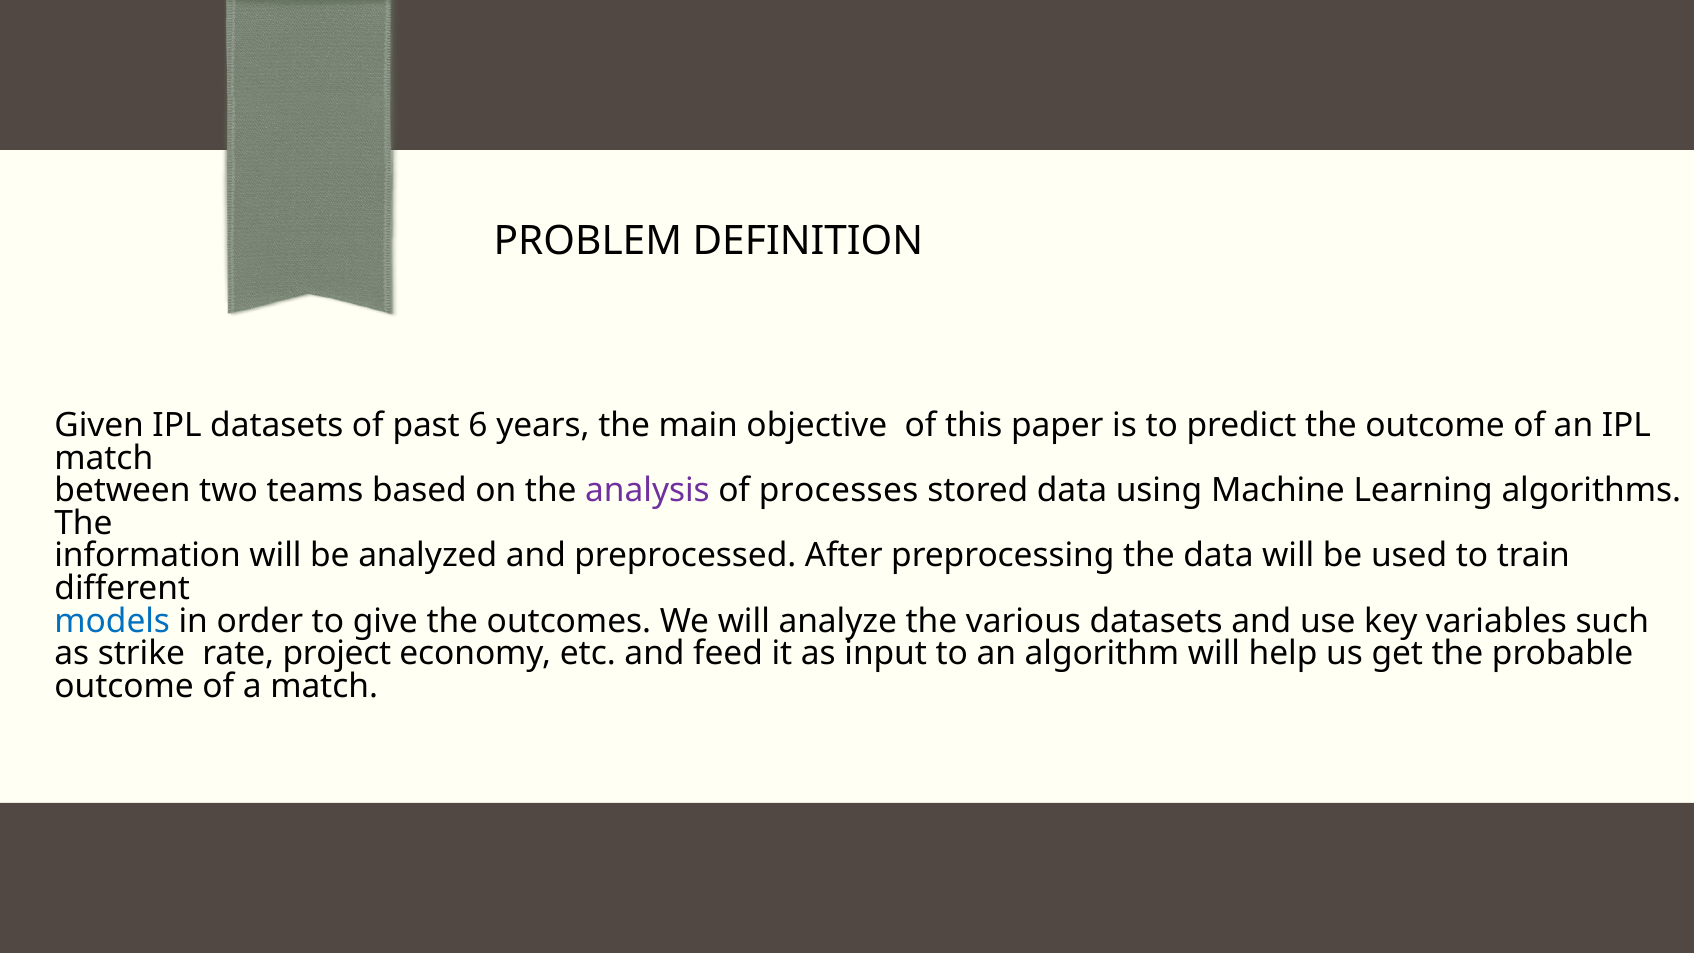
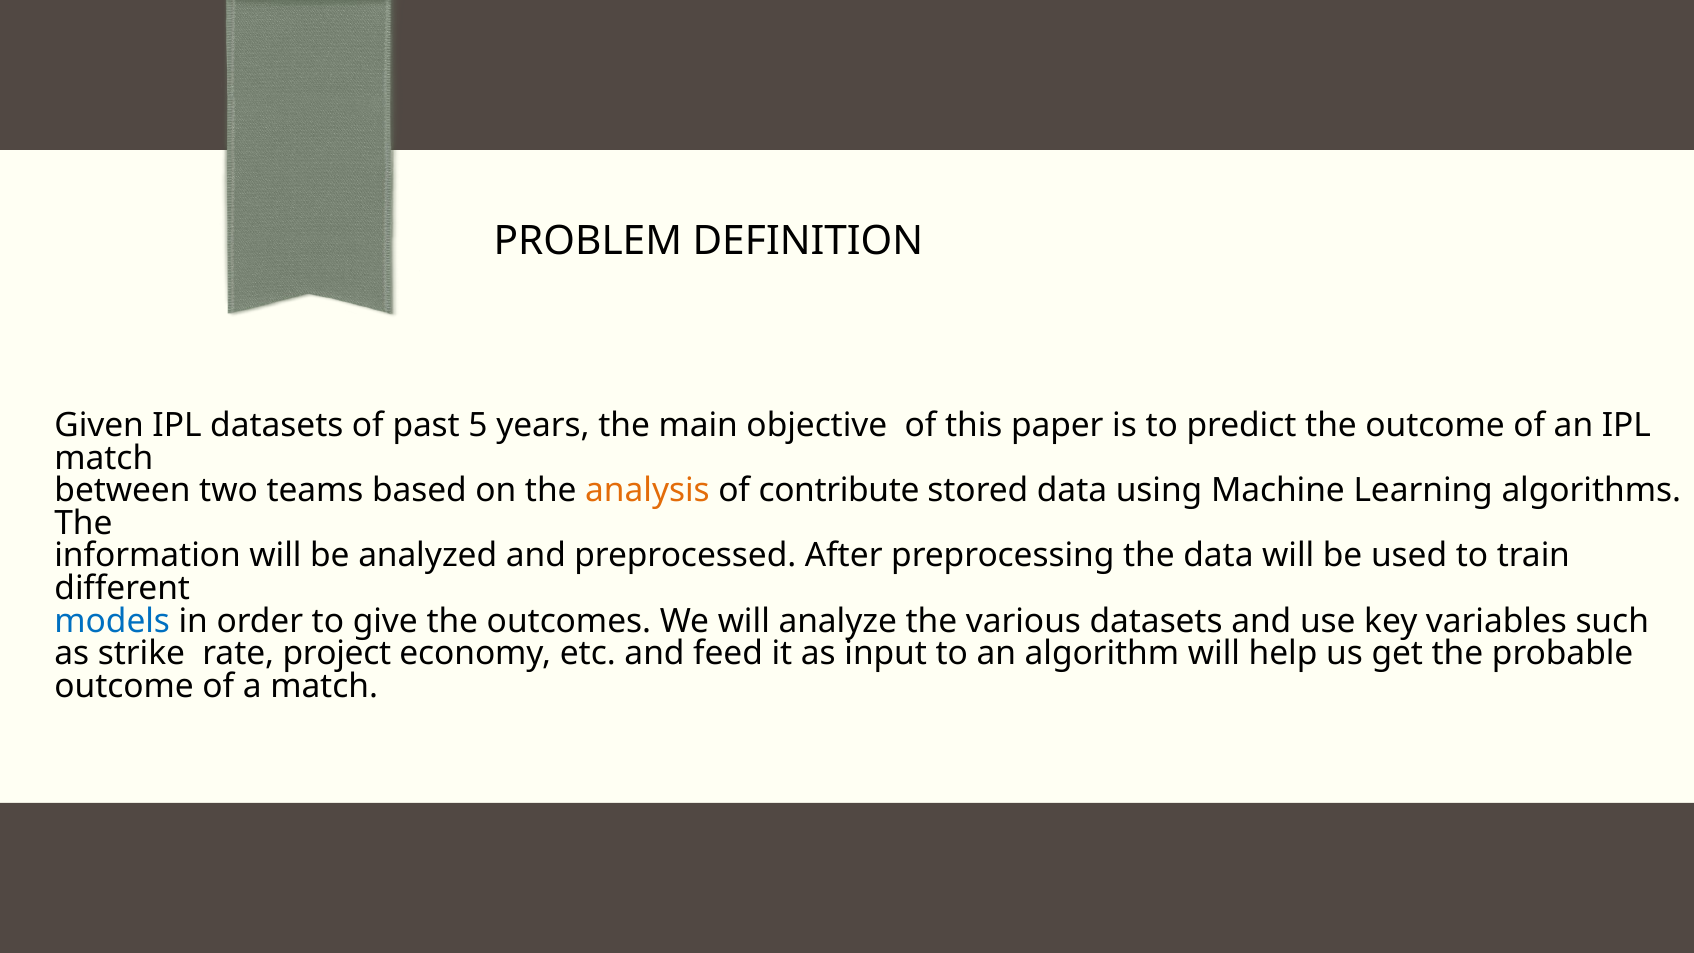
6: 6 -> 5 (478, 426)
analysis colour: purple -> orange (647, 491)
processes: processes -> contribute (839, 491)
